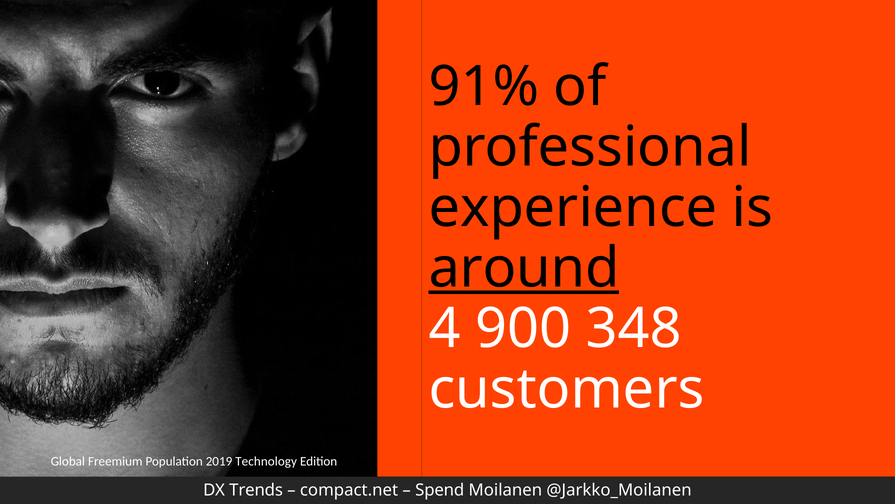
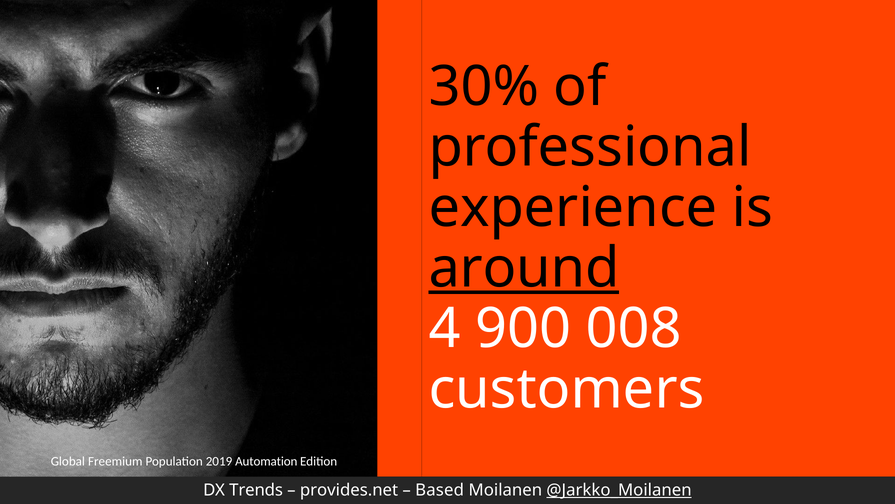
91%: 91% -> 30% (484, 87)
348: 348 -> 008 (634, 328)
Technology: Technology -> Automation (266, 461)
compact.net: compact.net -> provides.net (349, 490)
Spend: Spend -> Based (440, 490)
@Jarkko_Moilanen underline: none -> present (619, 490)
